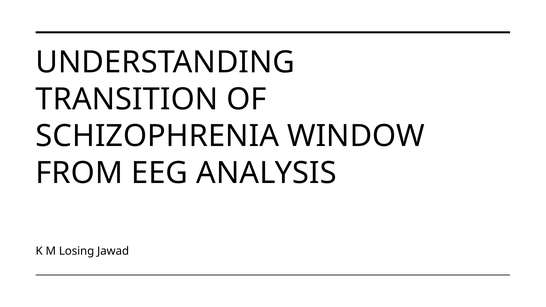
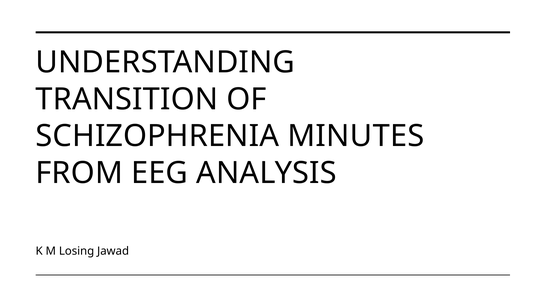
WINDOW: WINDOW -> MINUTES (356, 136)
